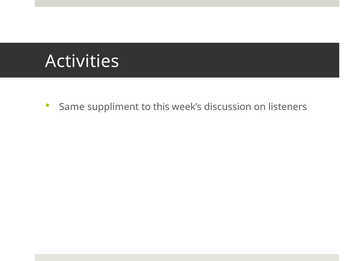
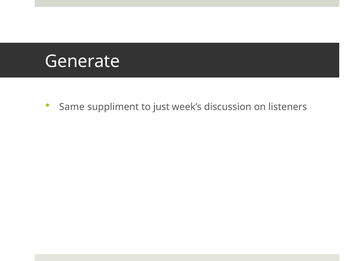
Activities: Activities -> Generate (82, 61)
this: this -> just (161, 107)
